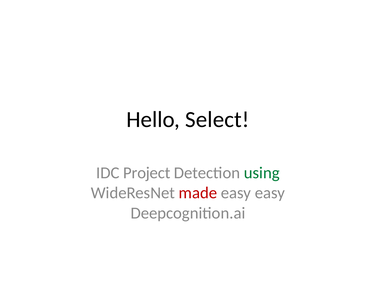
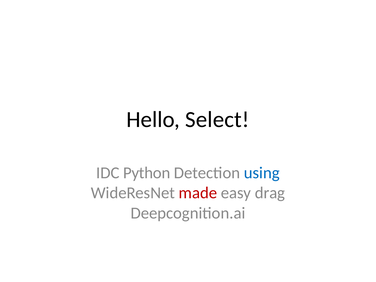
Project: Project -> Python (147, 173)
using colour: green -> blue (262, 173)
easy easy: easy -> drag (270, 193)
